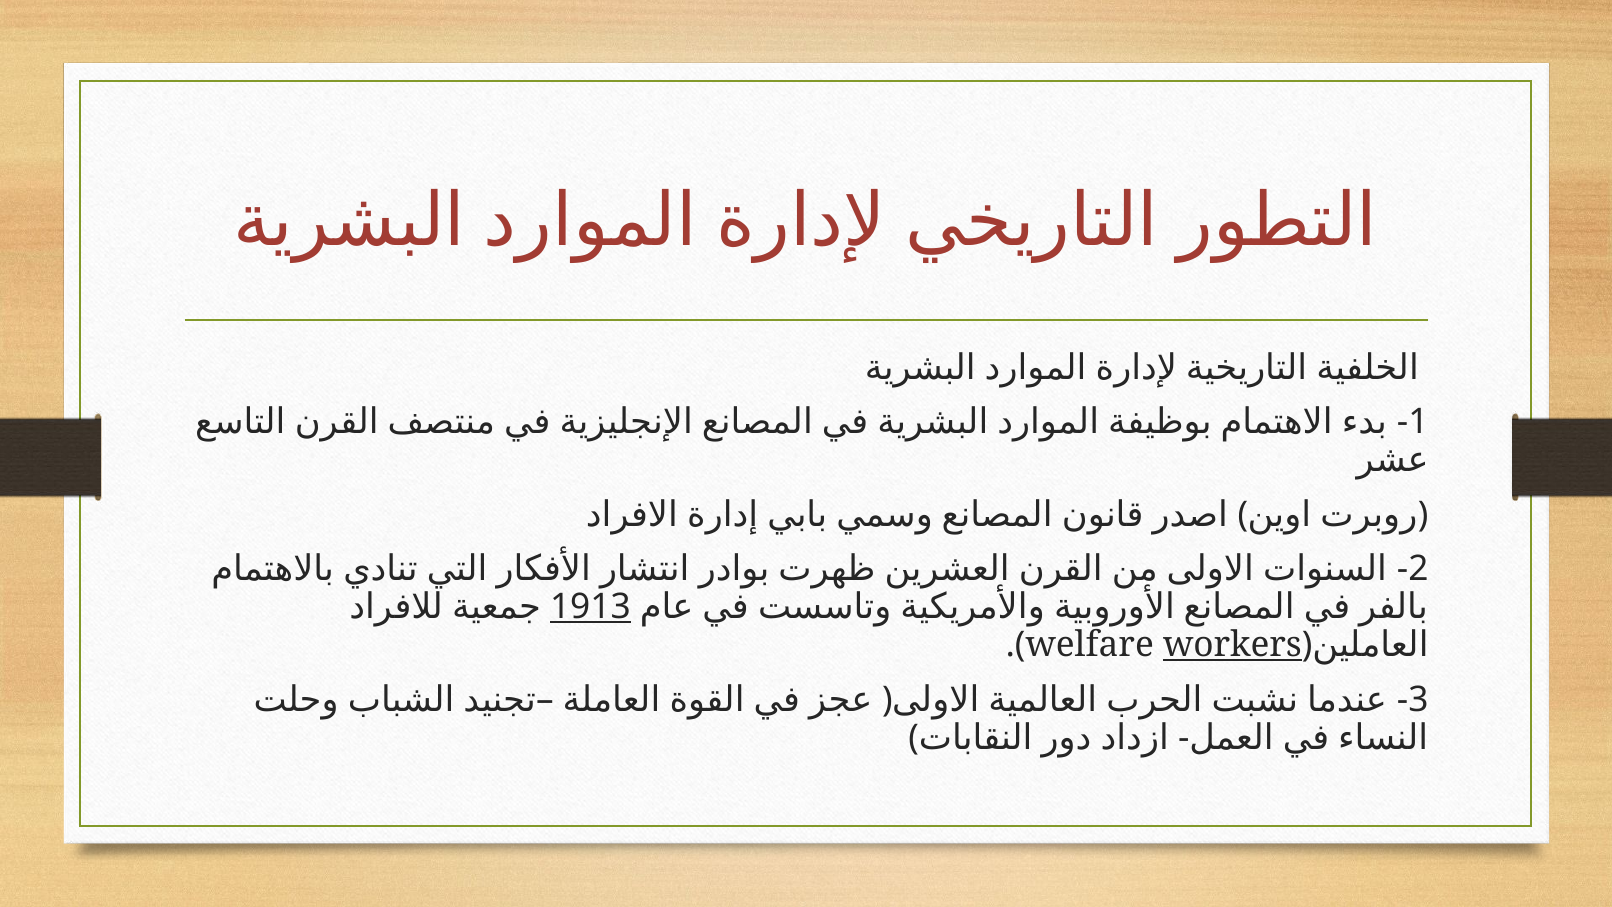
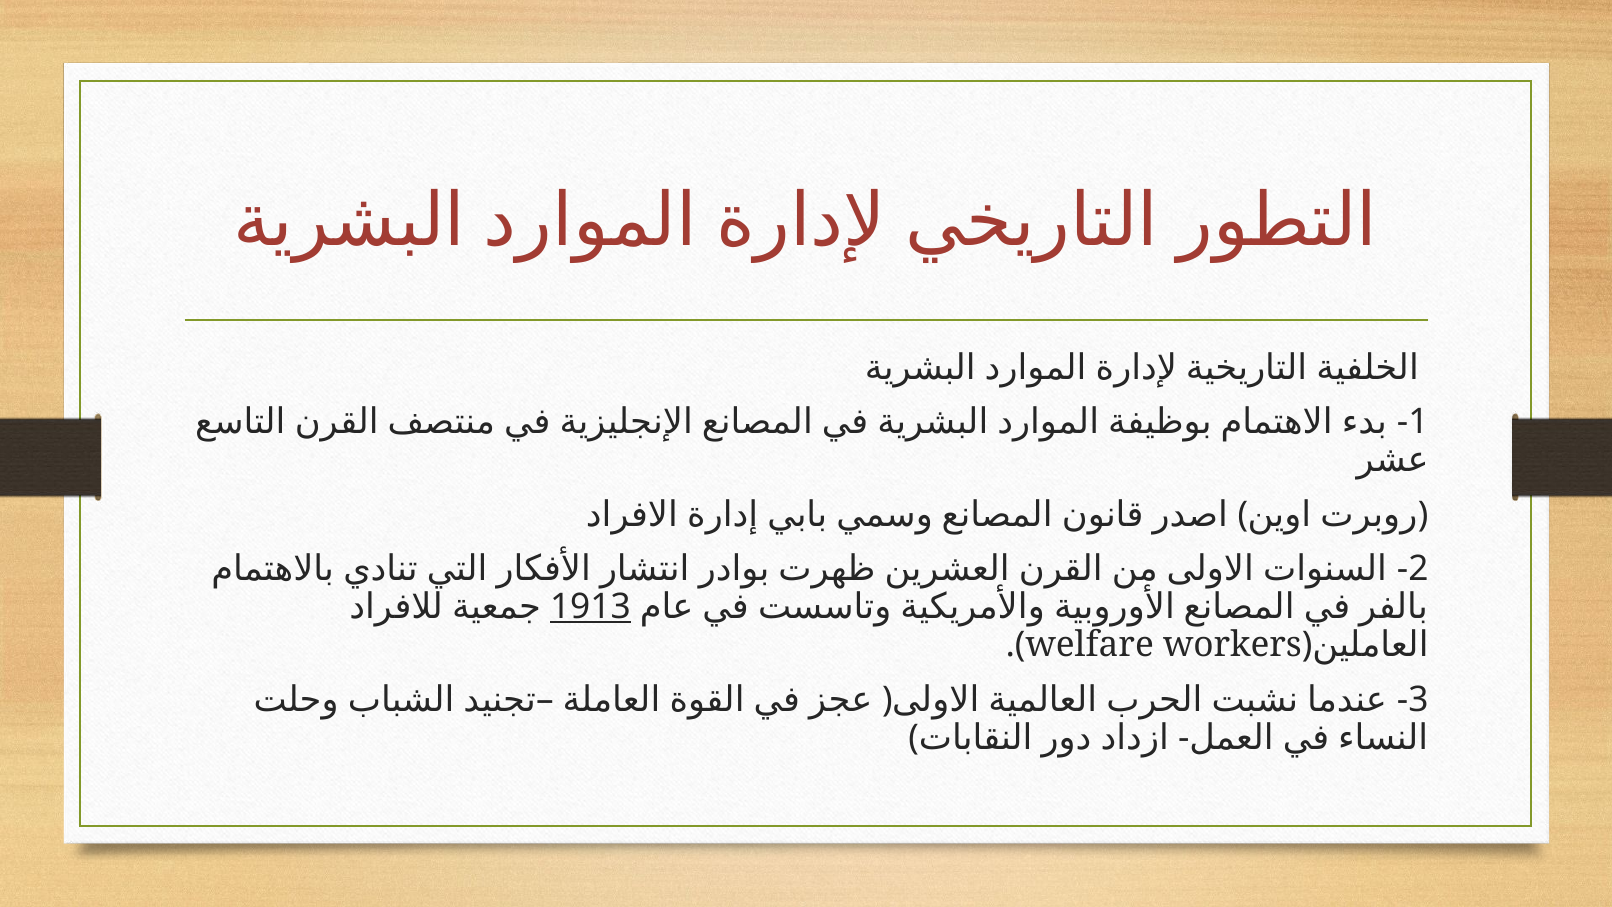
workers underline: present -> none (1232, 645)
